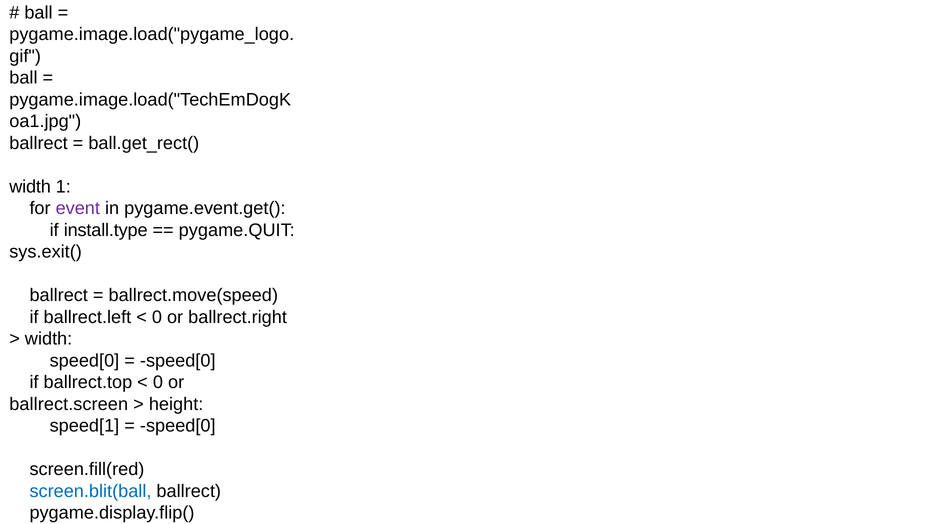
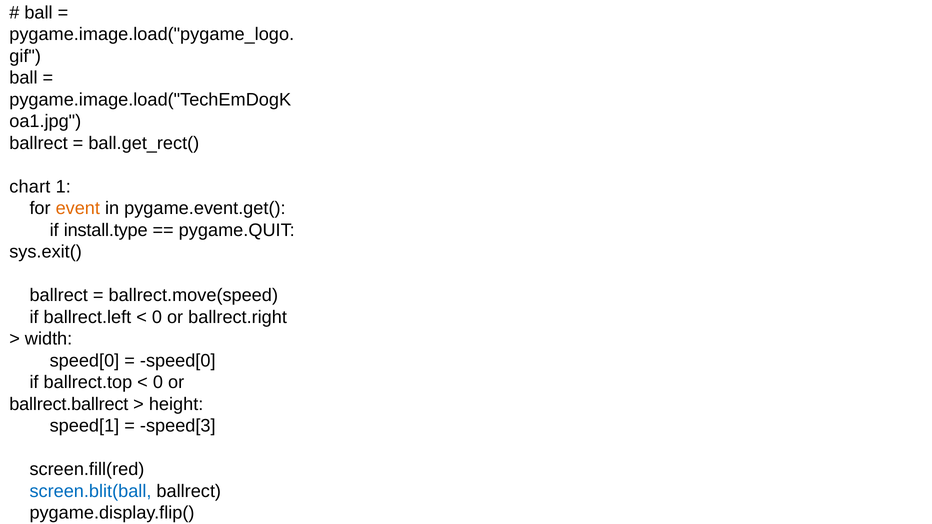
width: width -> chart (30, 187)
event colour: purple -> orange (78, 209)
ballrect.screen: ballrect.screen -> ballrect.ballrect (69, 404)
speed[0: speed[0 -> speed[3 (178, 426)
